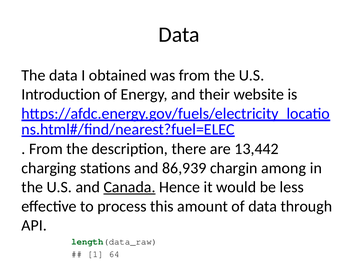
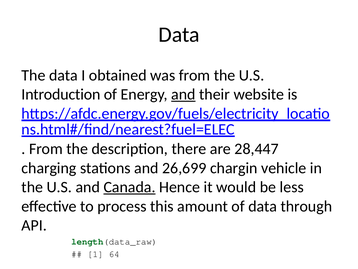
and underline: none -> present (183, 94)
13,442: 13,442 -> 28,447 (257, 149)
86,939: 86,939 -> 26,699 (184, 168)
among: among -> vehicle (284, 168)
